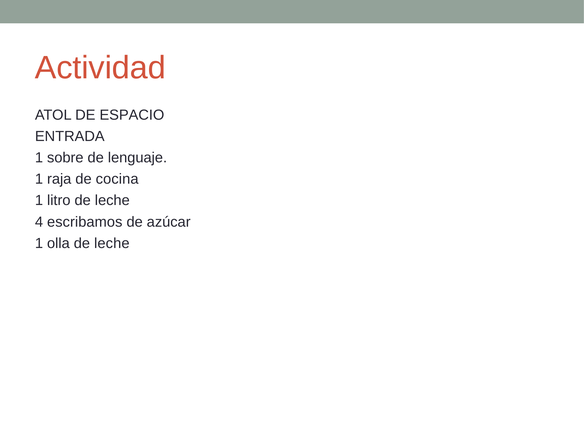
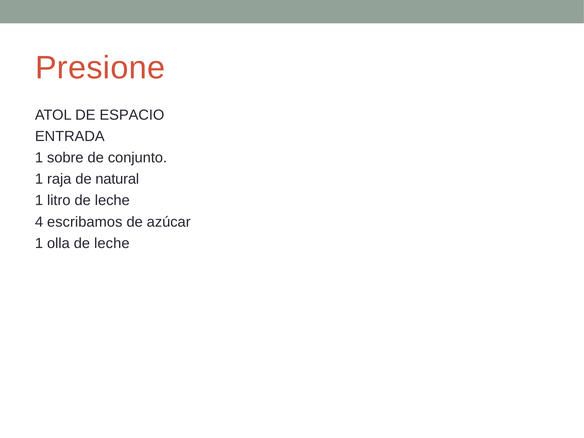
Actividad: Actividad -> Presione (100, 68)
lenguaje: lenguaje -> conjunto (137, 158)
cocina: cocina -> natural (117, 179)
